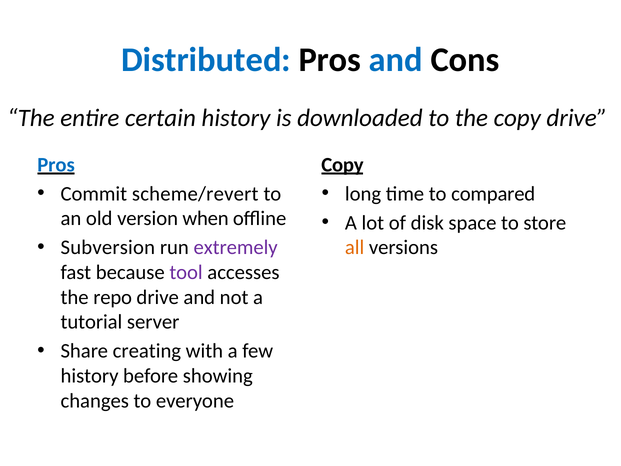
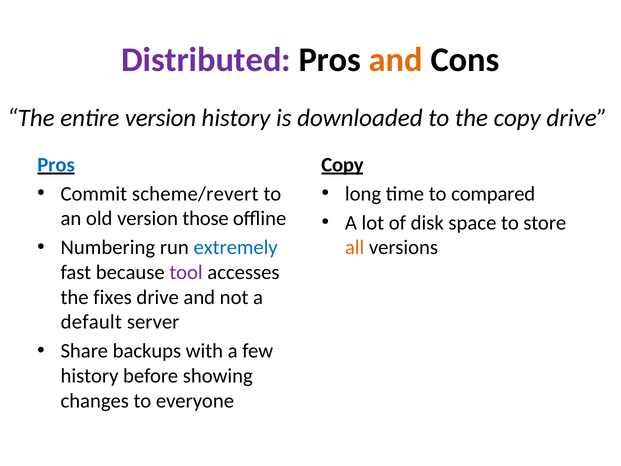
Distributed colour: blue -> purple (206, 60)
and colour: blue -> orange (396, 60)
entire certain: certain -> version (161, 118)
when: when -> those (206, 218)
Subversion: Subversion -> Numbering (108, 247)
extremely colour: purple -> blue (236, 247)
repo: repo -> fixes (113, 297)
tutorial: tutorial -> default (91, 322)
creating: creating -> backups (147, 351)
